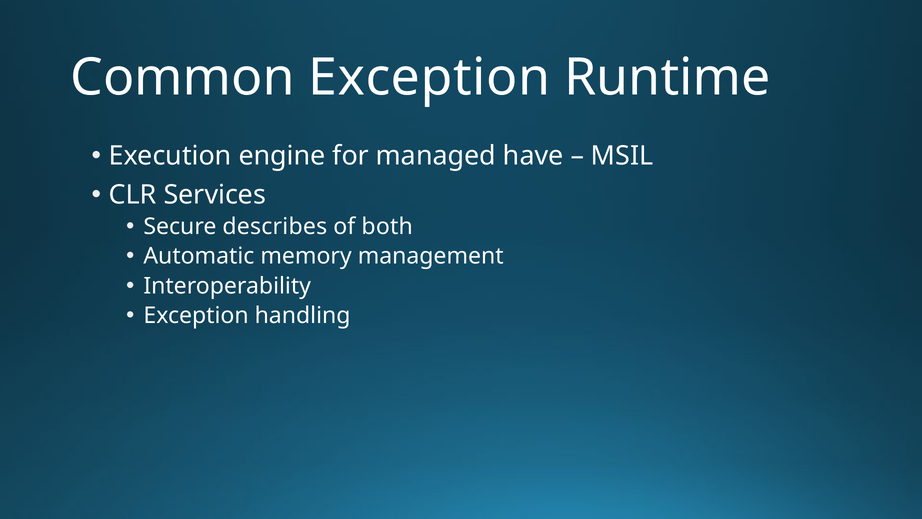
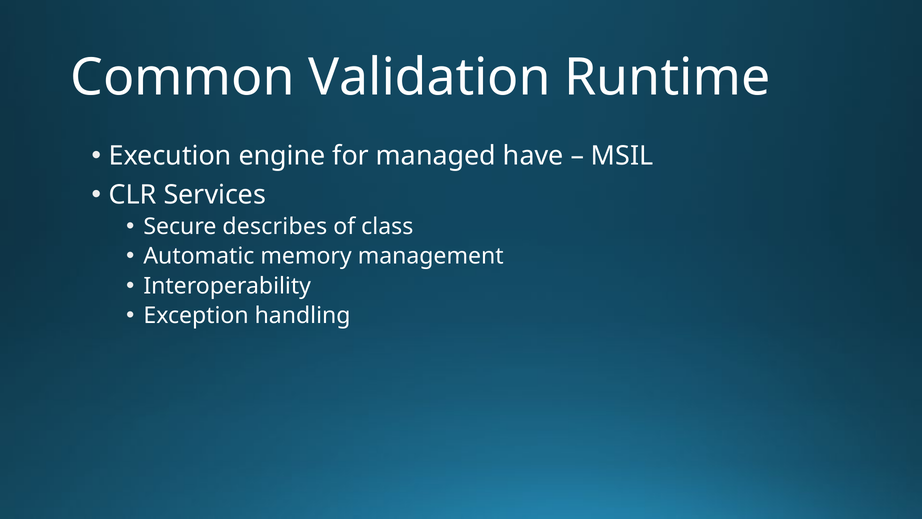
Common Exception: Exception -> Validation (430, 77)
both: both -> class (387, 226)
